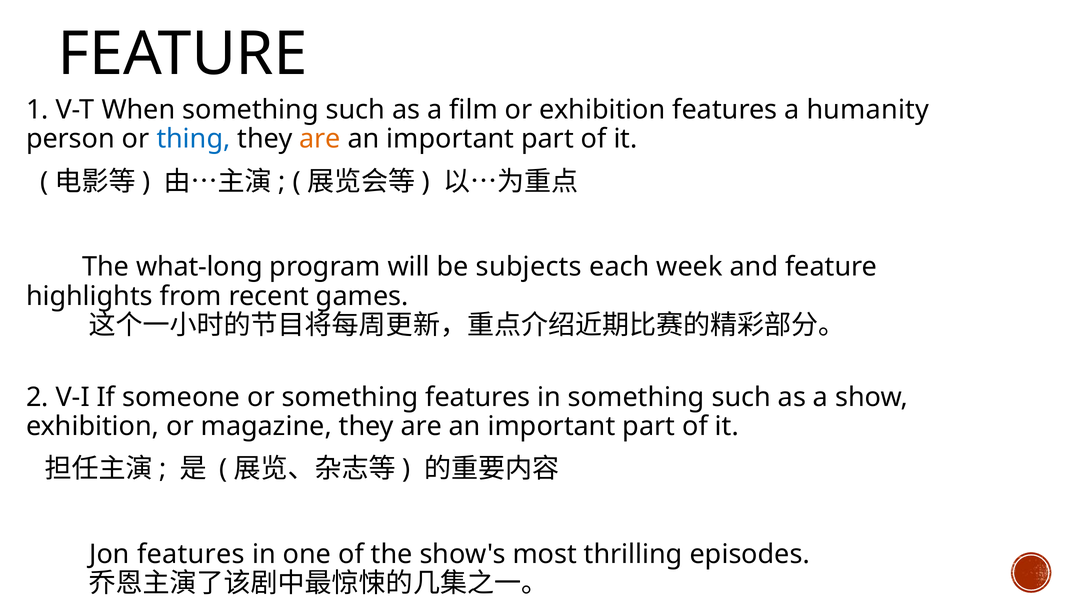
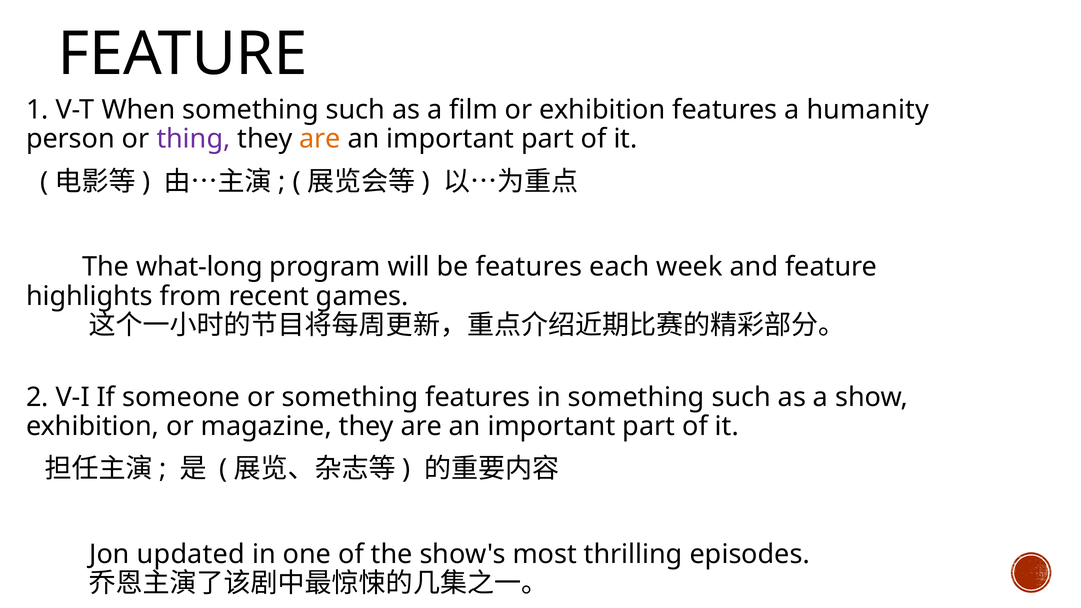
thing colour: blue -> purple (194, 139)
be subjects: subjects -> features (529, 267)
Jon features: features -> updated (191, 554)
